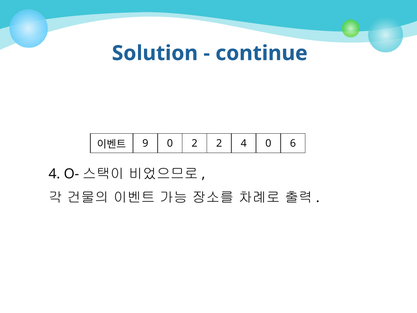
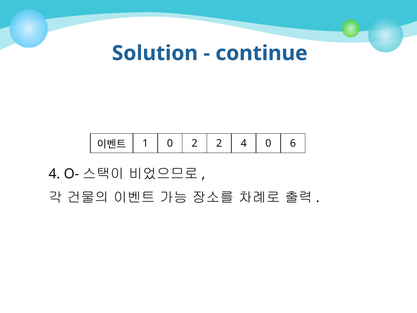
9: 9 -> 1 (145, 143)
